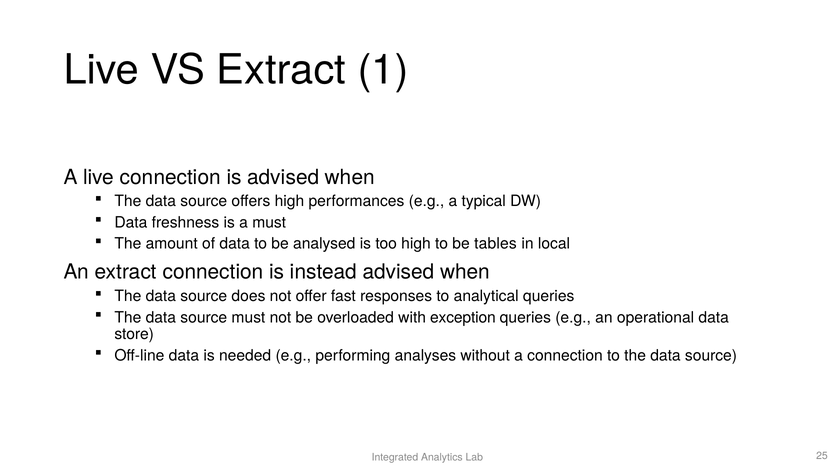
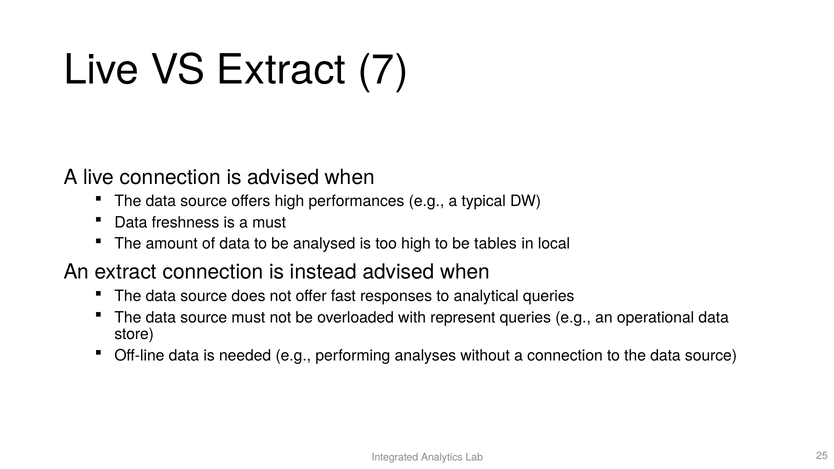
1: 1 -> 7 (383, 70)
exception: exception -> represent (463, 317)
